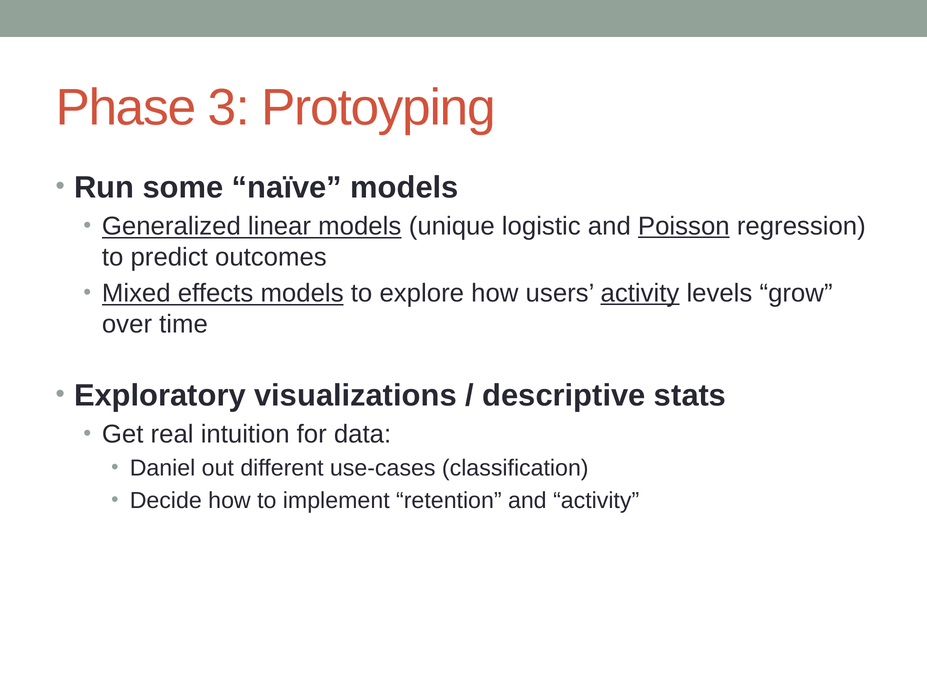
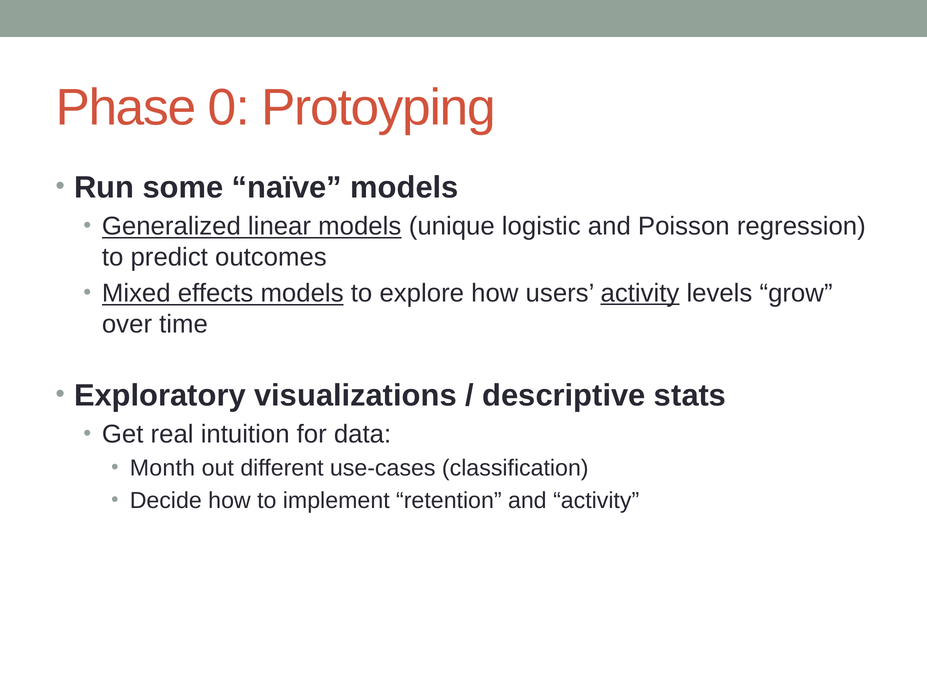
3: 3 -> 0 (229, 108)
Poisson underline: present -> none (684, 226)
Daniel: Daniel -> Month (162, 468)
